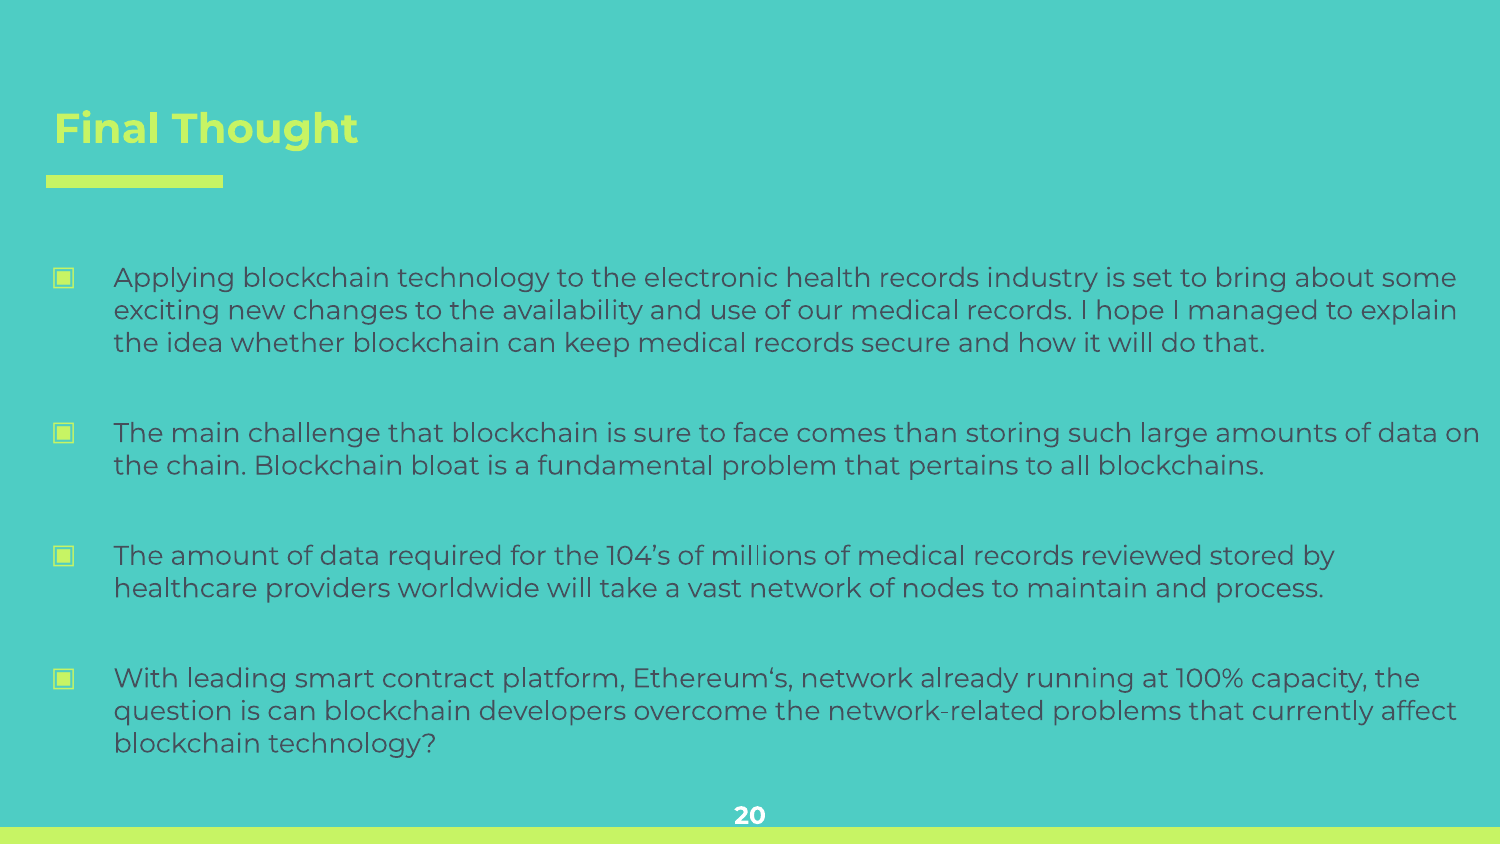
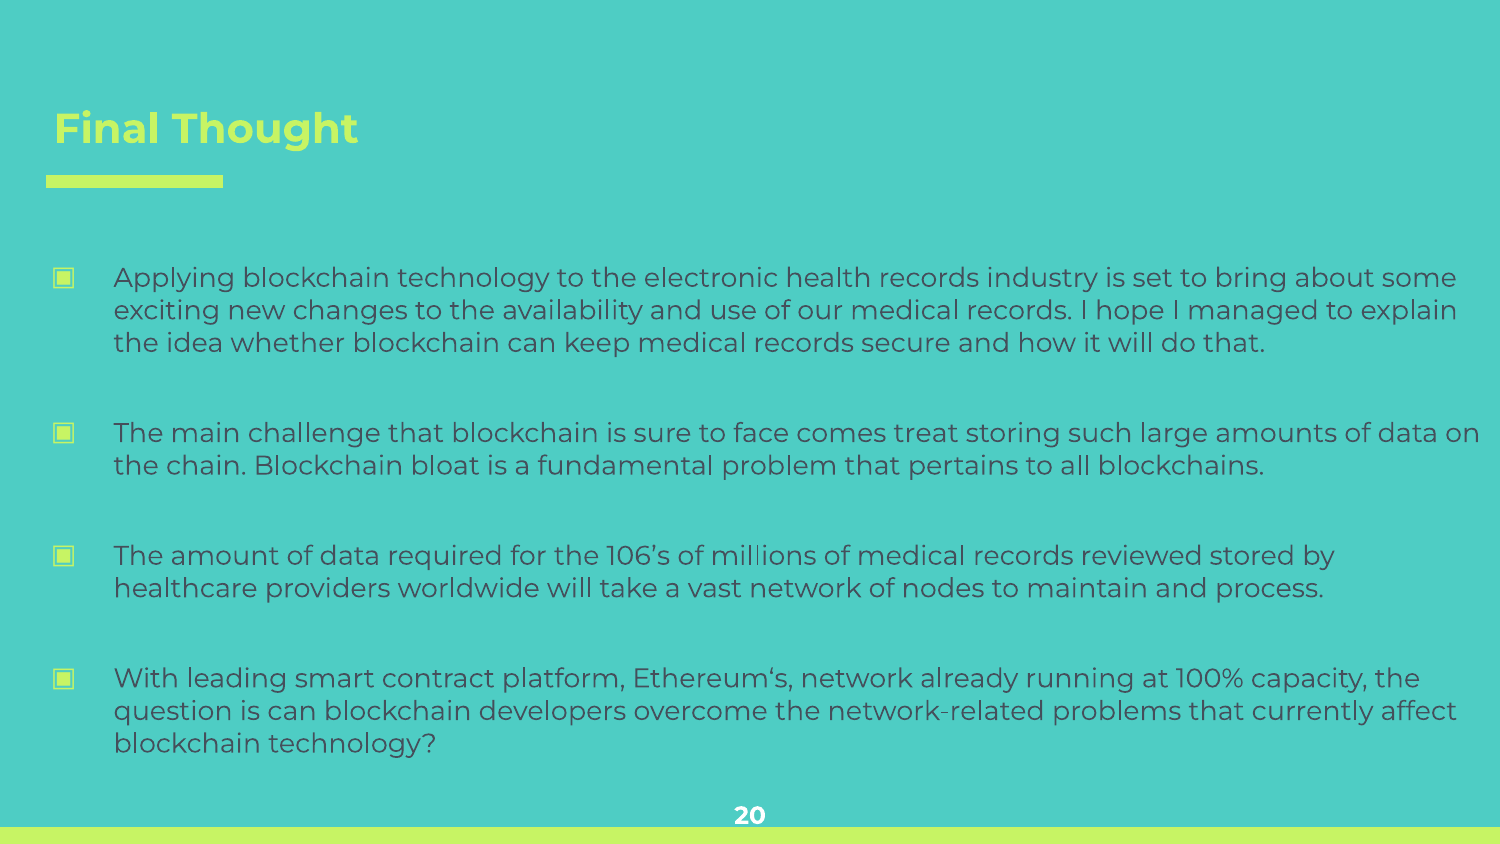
than: than -> treat (926, 433)
104’s: 104’s -> 106’s (638, 556)
